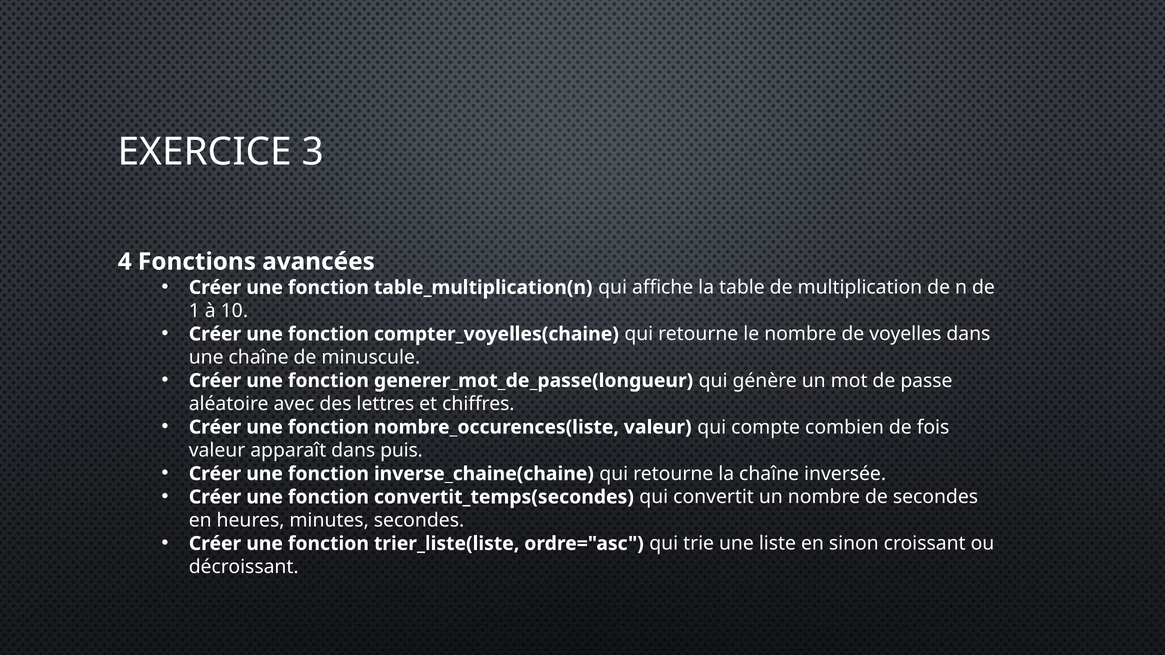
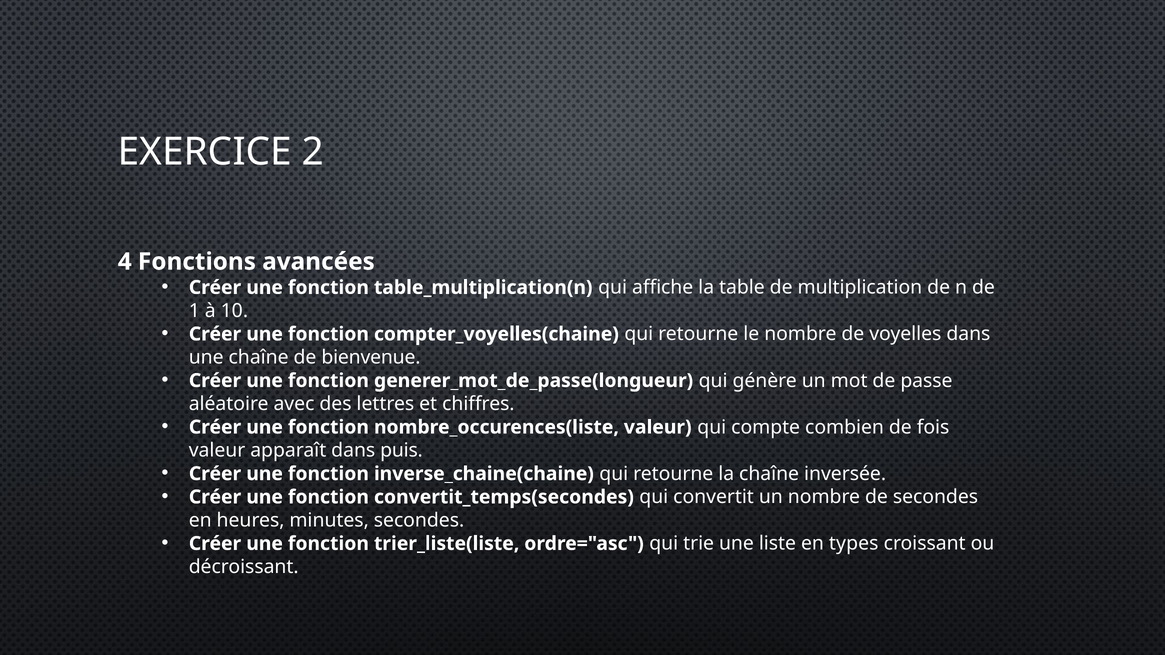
3: 3 -> 2 (313, 152)
minuscule: minuscule -> bienvenue (371, 358)
sinon: sinon -> types (854, 544)
